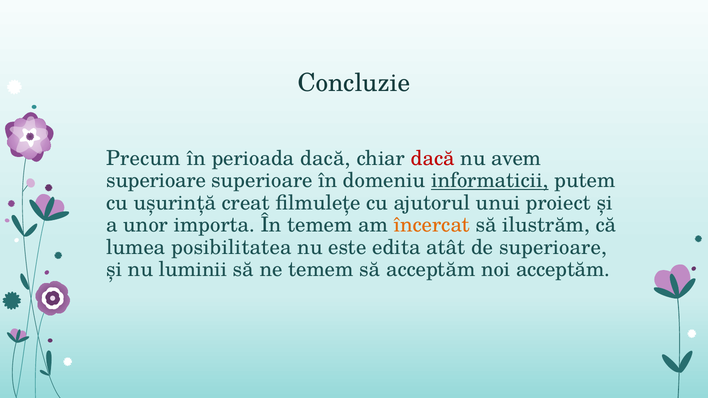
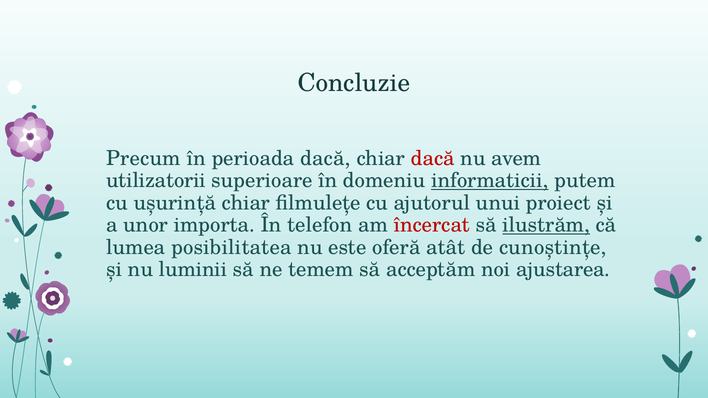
superioare: superioare -> utilizatorii (156, 181)
ușurință creat: creat -> chiar (246, 203)
În temem: temem -> telefon (320, 225)
încercat colour: orange -> red (432, 225)
ilustrăm underline: none -> present (546, 225)
edita: edita -> oferă (396, 247)
de superioare: superioare -> cunoștințe (553, 247)
noi acceptăm: acceptăm -> ajustarea (563, 270)
